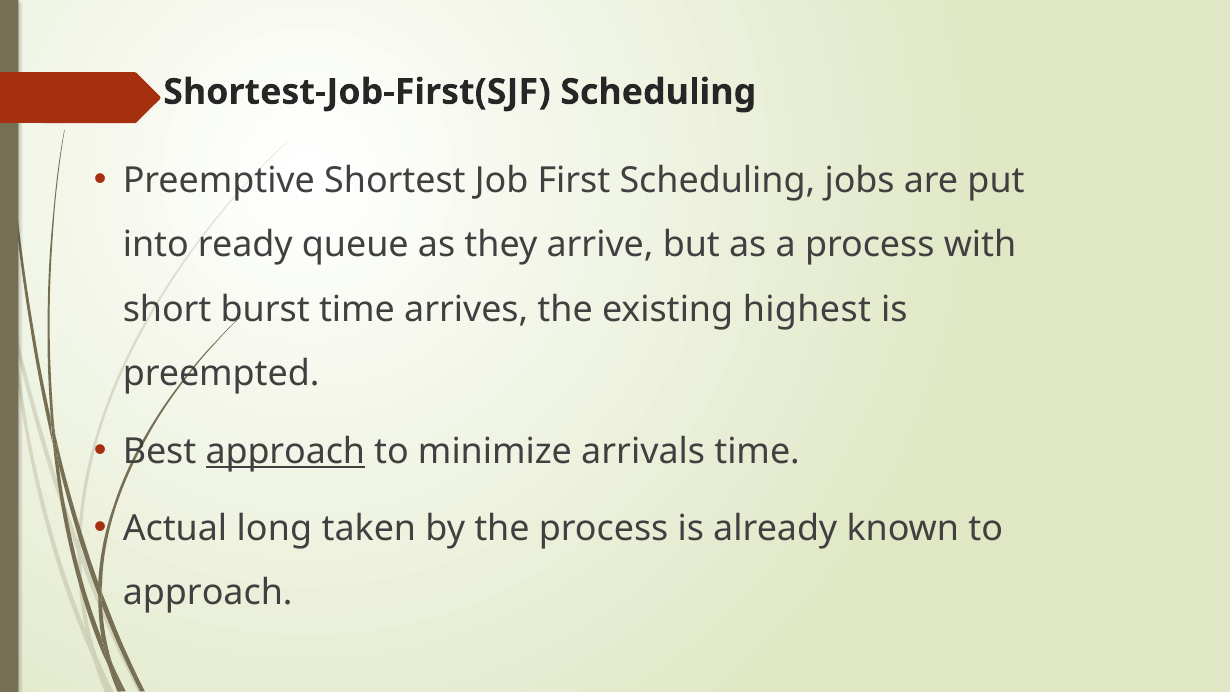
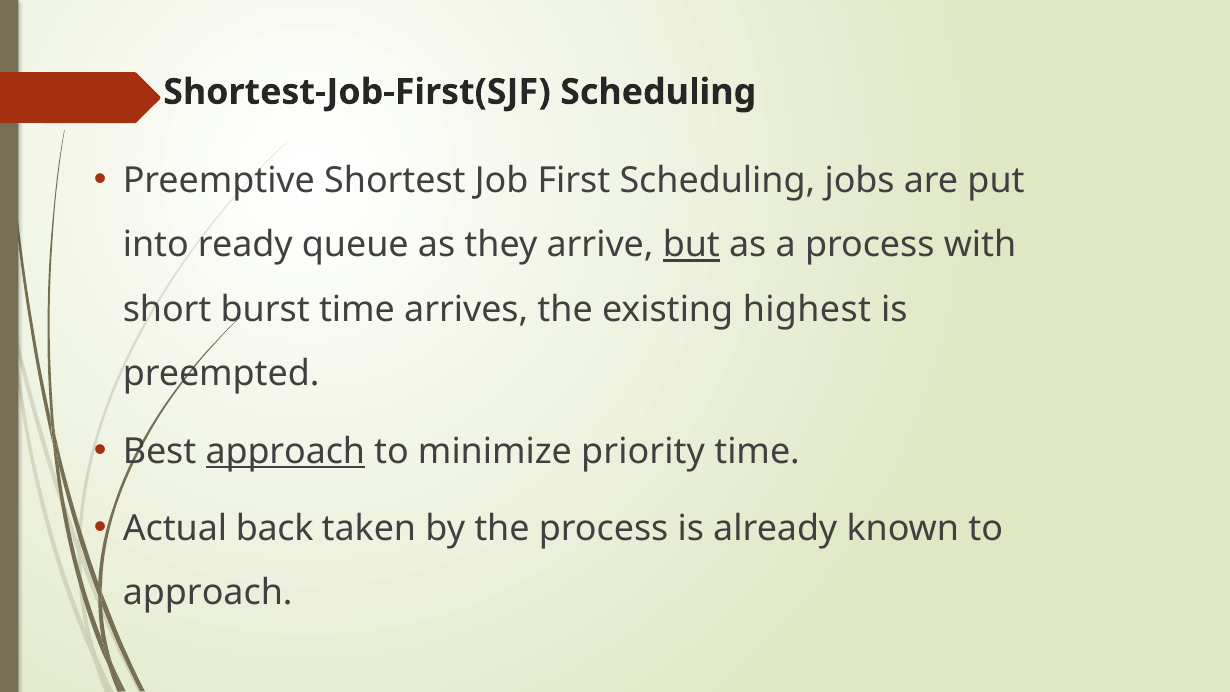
but underline: none -> present (691, 245)
arrivals: arrivals -> priority (643, 451)
long: long -> back (275, 528)
